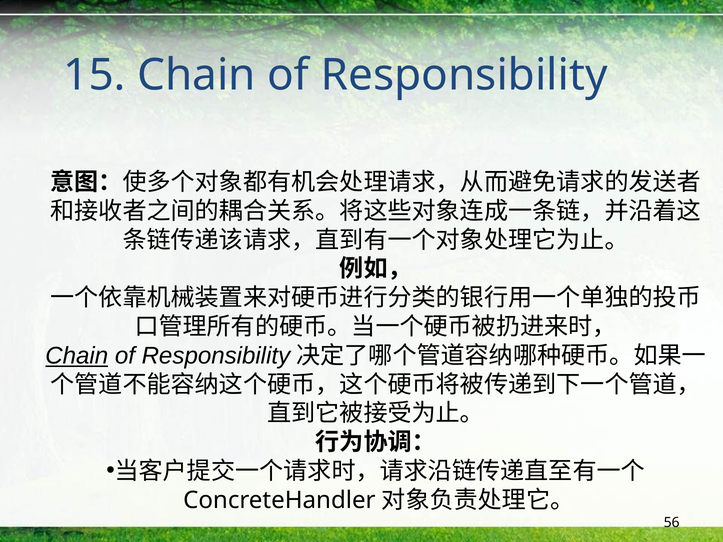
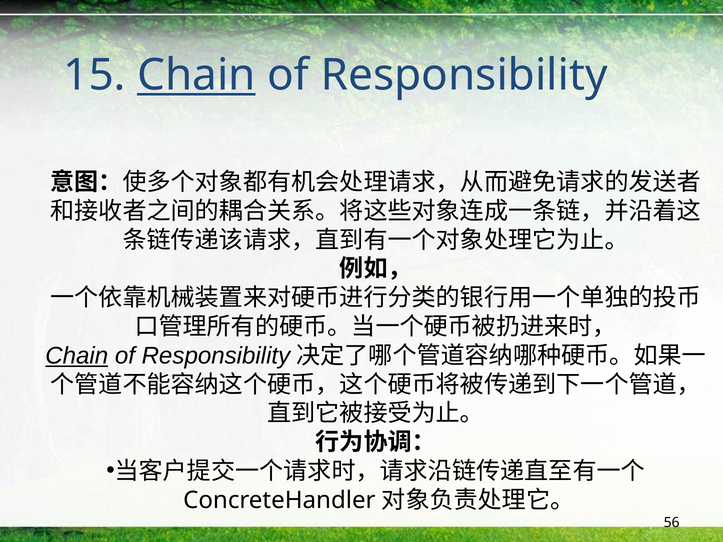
Chain underline: none -> present (196, 75)
